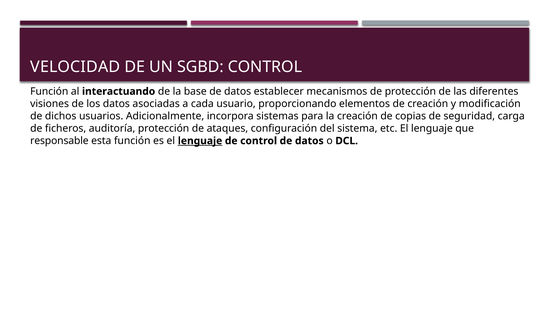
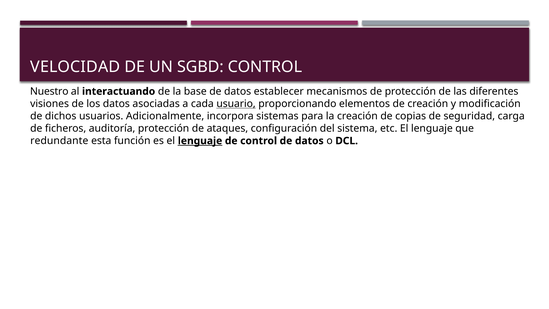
Función: Función -> Nuestro (49, 91)
usuario underline: none -> present (236, 104)
responsable: responsable -> redundante (59, 141)
